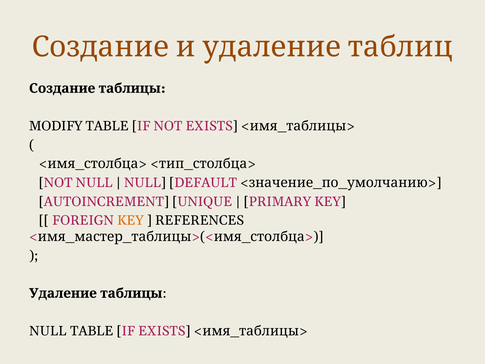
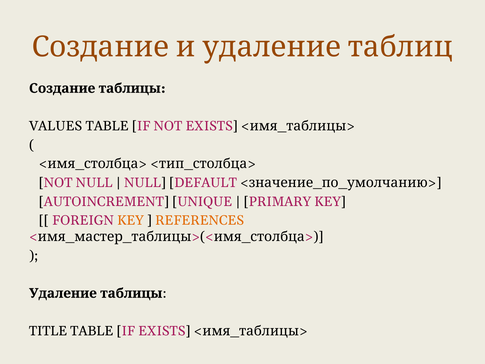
MODIFY: MODIFY -> VALUES (56, 126)
REFERENCES colour: black -> orange (200, 220)
NULL: NULL -> TITLE (48, 331)
